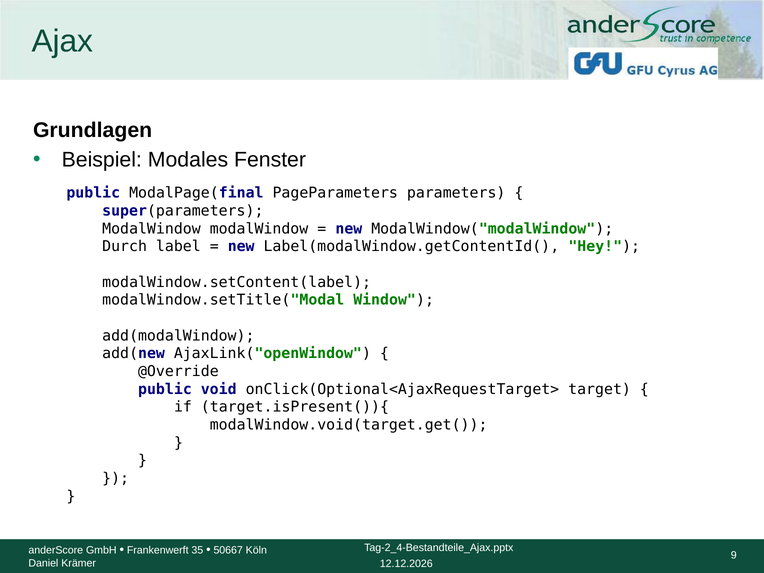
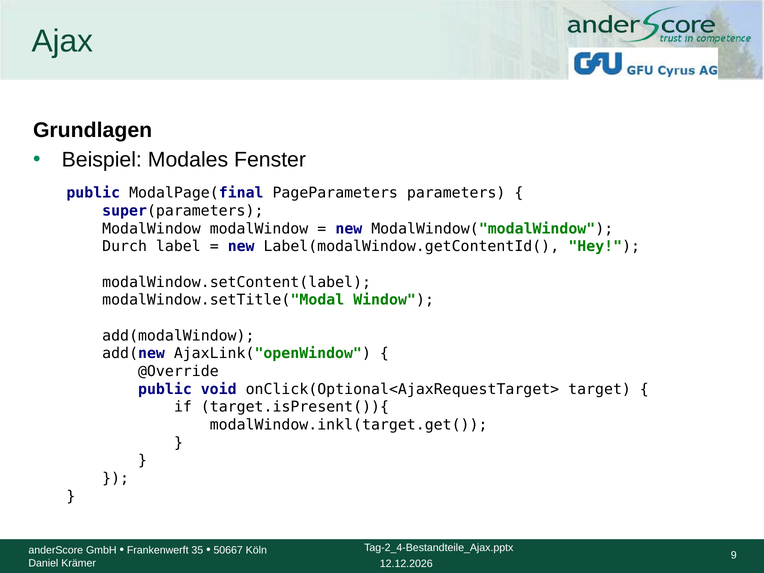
modalWindow.void(target.get(: modalWindow.void(target.get( -> modalWindow.inkl(target.get( (349, 425)
